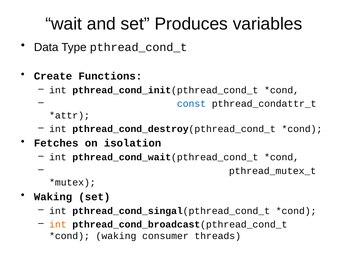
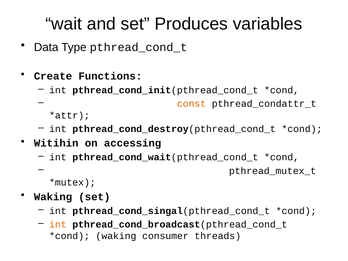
const colour: blue -> orange (191, 104)
Fetches: Fetches -> Witihin (56, 143)
isolation: isolation -> accessing (133, 143)
